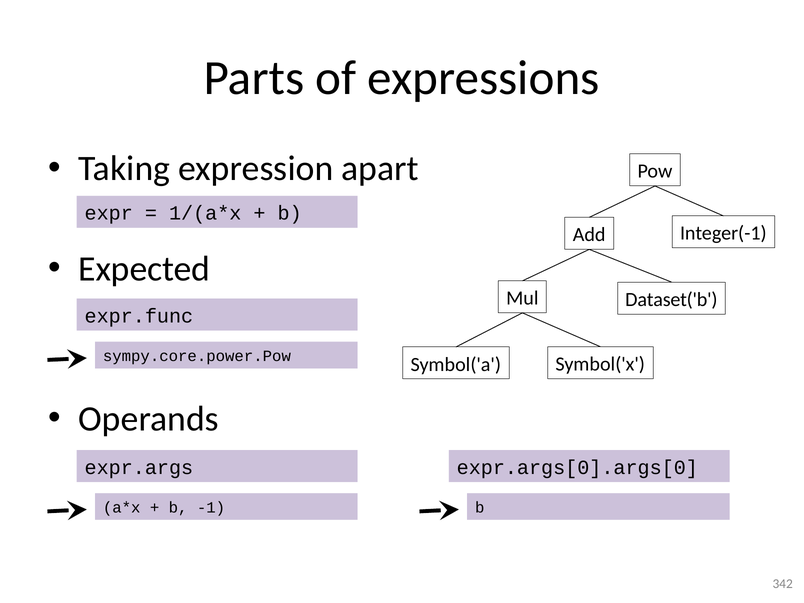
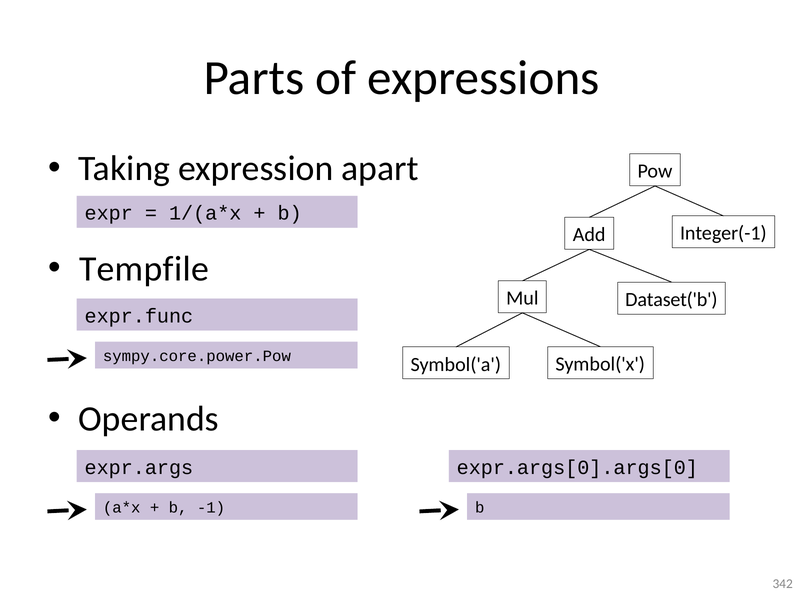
Expected: Expected -> Tempfile (144, 269)
